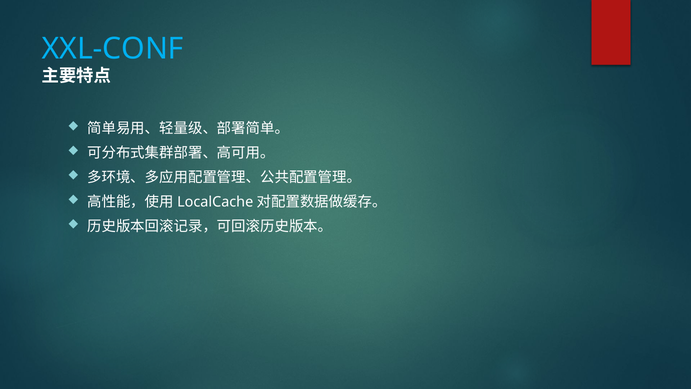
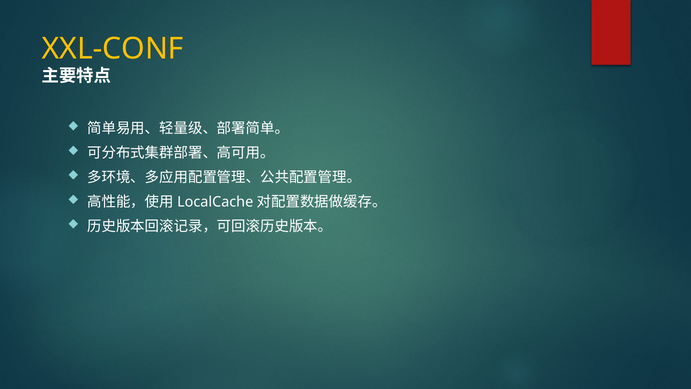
XXL-CONF colour: light blue -> yellow (113, 49)
